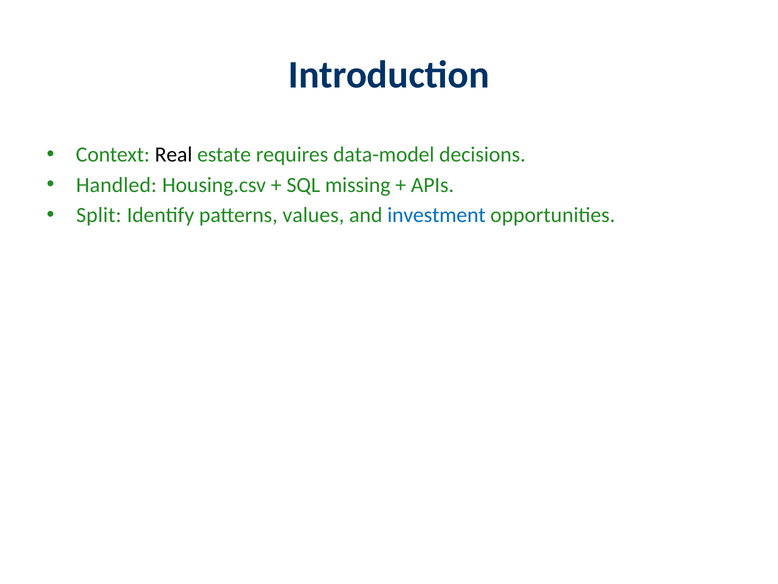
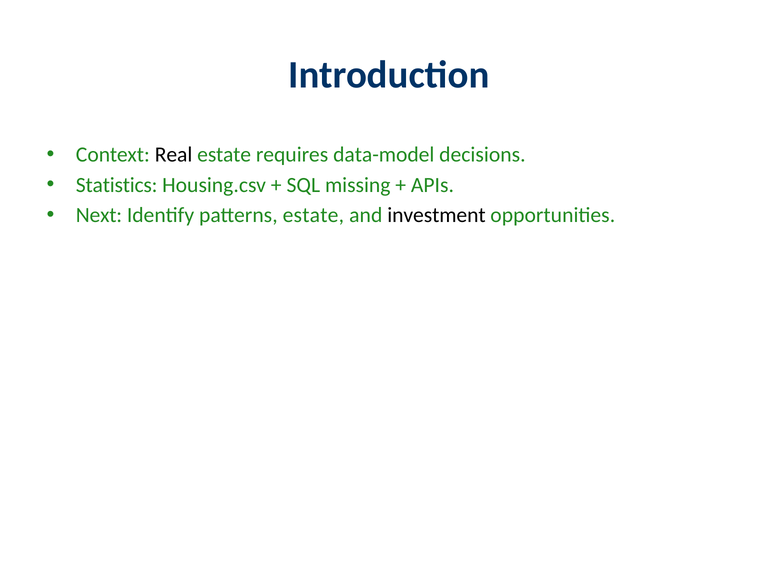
Handled: Handled -> Statistics (117, 185)
Split: Split -> Next (99, 215)
patterns values: values -> estate (313, 215)
investment colour: blue -> black (436, 215)
